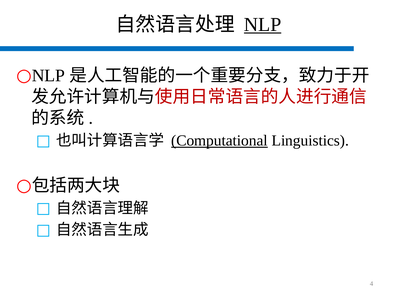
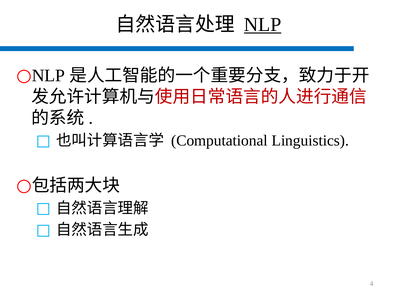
Computational underline: present -> none (219, 141)
